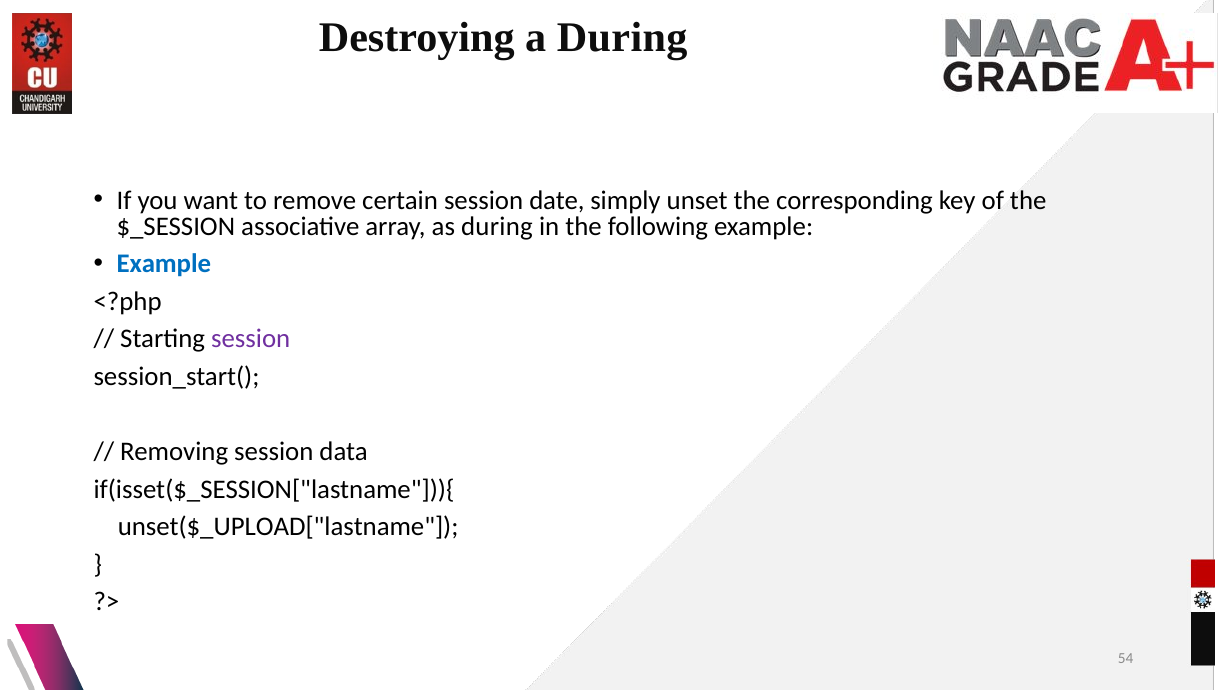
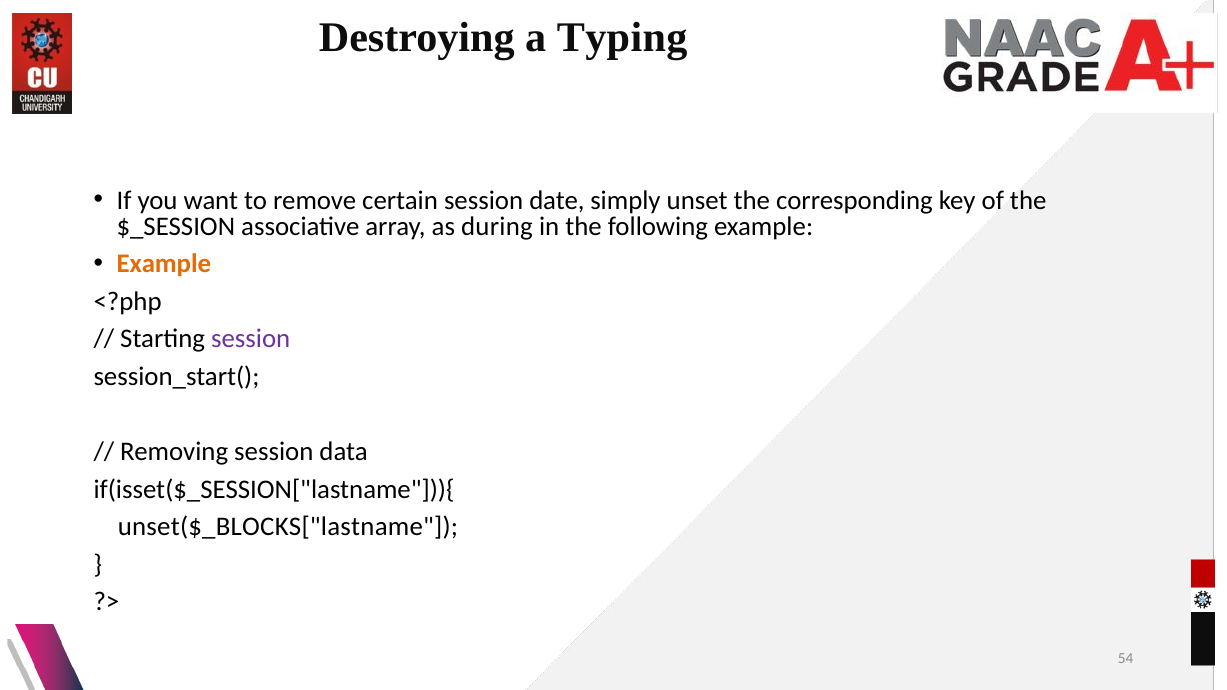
a During: During -> Typing (622, 37)
Example colour: blue -> orange (164, 264)
unset($_UPLOAD["lastname: unset($_UPLOAD["lastname -> unset($_BLOCKS["lastname (288, 527)
